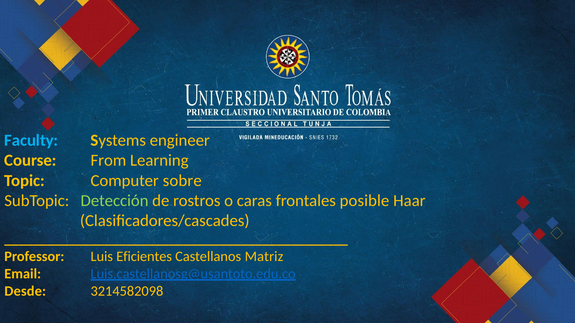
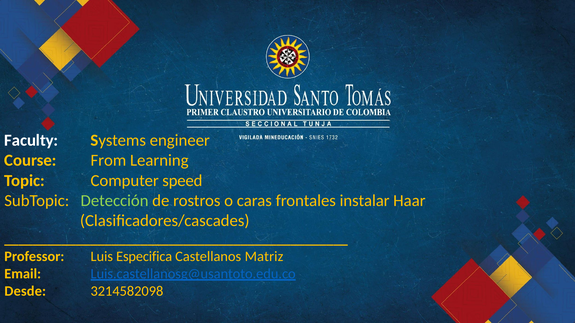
Faculty colour: light blue -> white (31, 140)
sobre: sobre -> speed (182, 181)
posible: posible -> instalar (365, 201)
Eficientes: Eficientes -> Especifica (144, 257)
